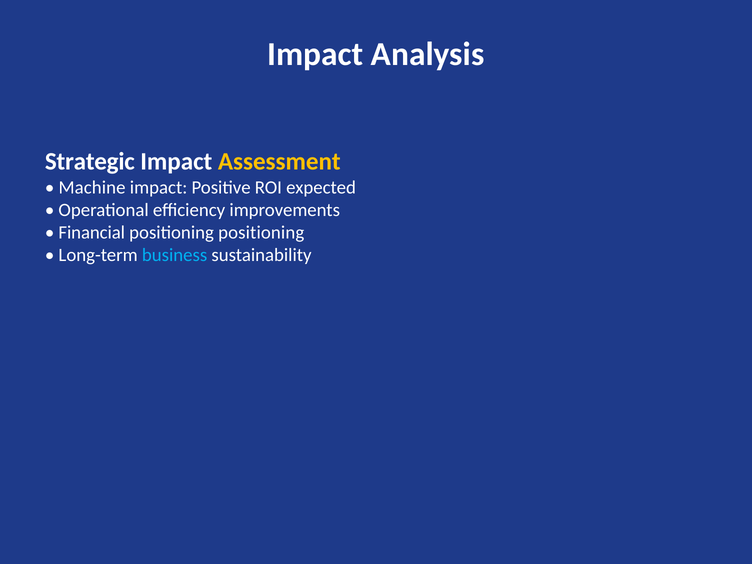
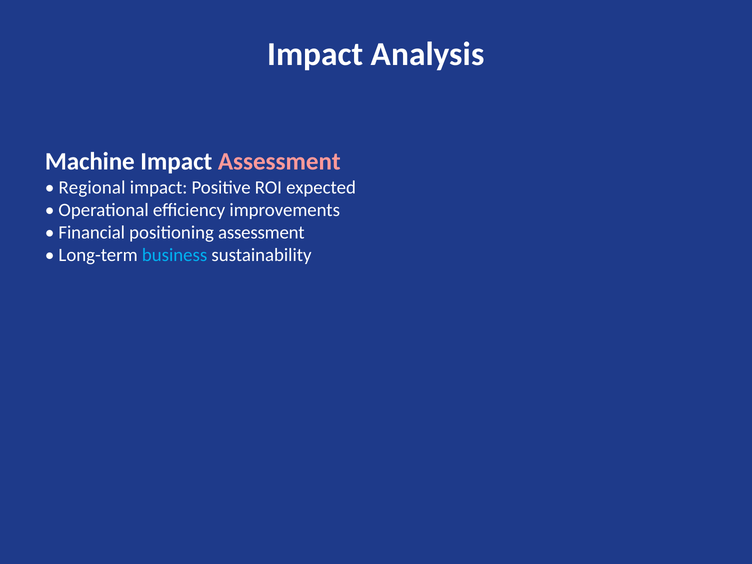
Strategic: Strategic -> Machine (90, 161)
Assessment colour: yellow -> pink (279, 161)
Machine: Machine -> Regional (92, 187)
positioning positioning: positioning -> assessment (261, 232)
